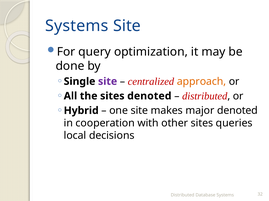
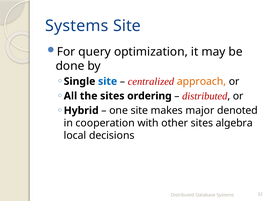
site colour: purple -> blue (108, 82)
sites denoted: denoted -> ordering (149, 96)
queries: queries -> algebra (234, 123)
